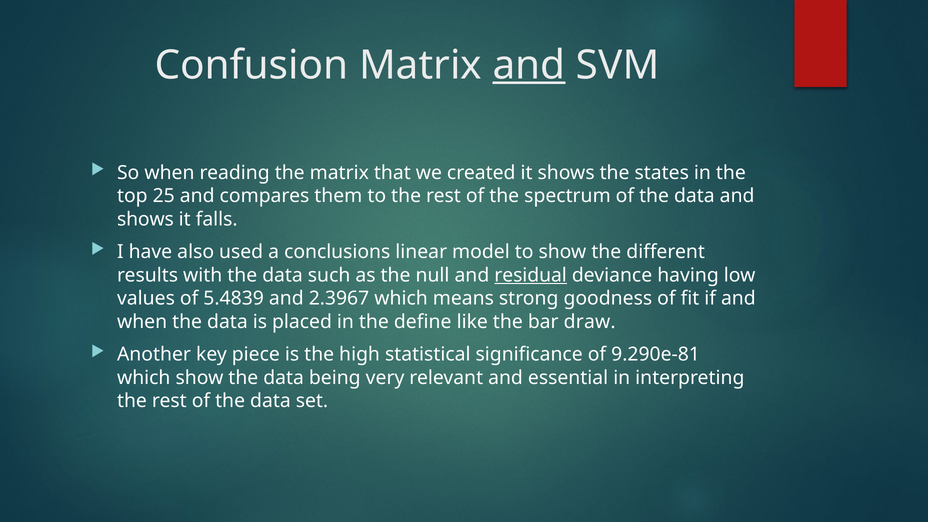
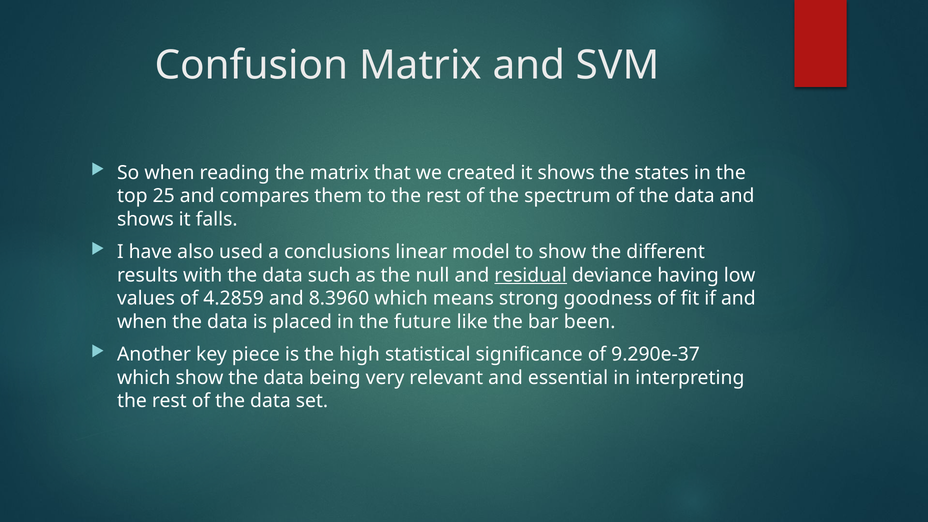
and underline: present -> none (529, 65)
5.4839: 5.4839 -> 4.2859 (234, 298)
2.3967: 2.3967 -> 8.3960 (339, 298)
define: define -> future (423, 322)
draw: draw -> been (590, 322)
9.290e-81: 9.290e-81 -> 9.290e-37 (656, 355)
